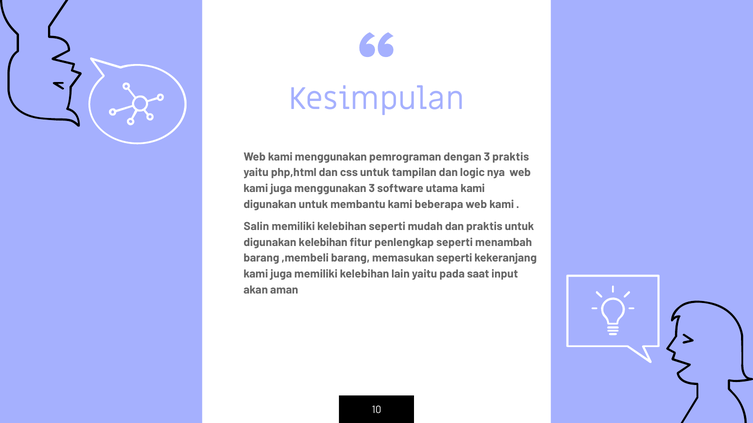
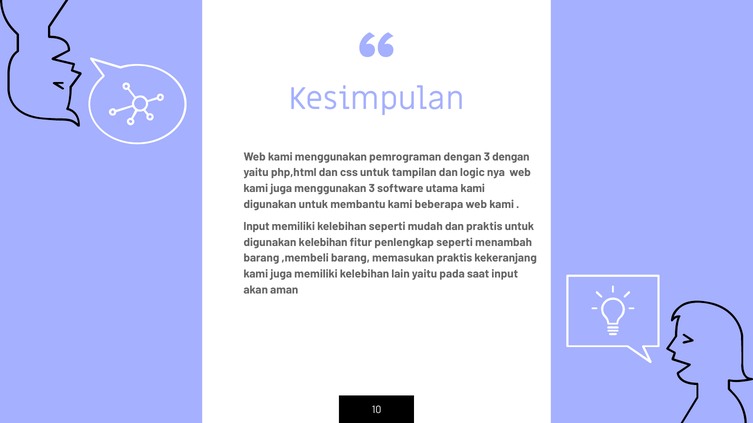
3 praktis: praktis -> dengan (511, 157)
Salin: Salin -> Input (256, 227)
memasukan seperti: seperti -> praktis (454, 258)
